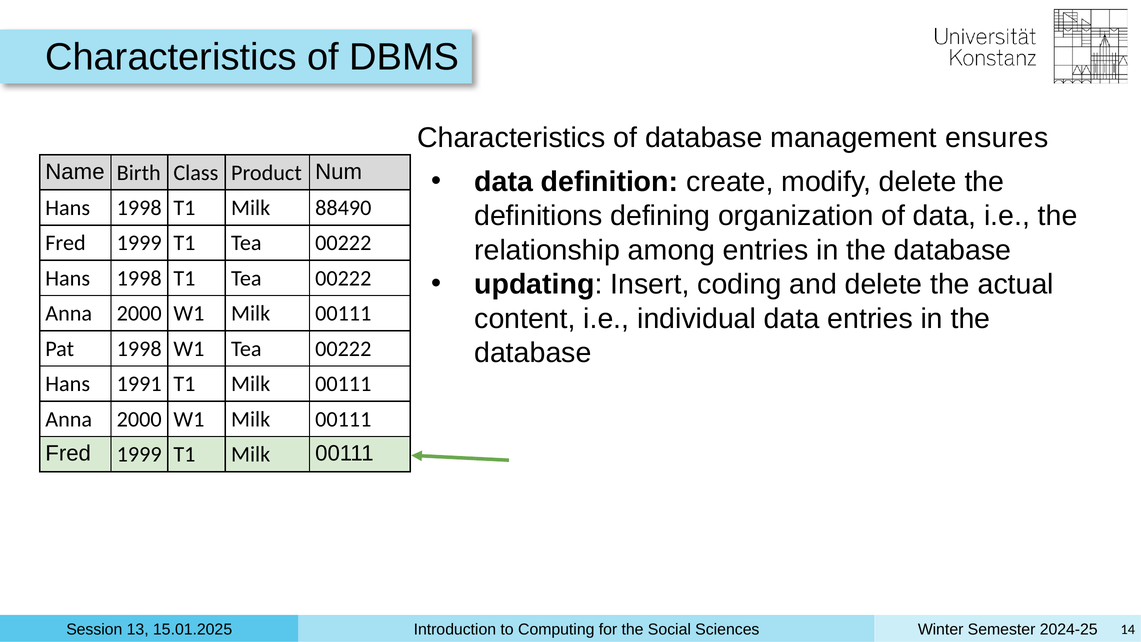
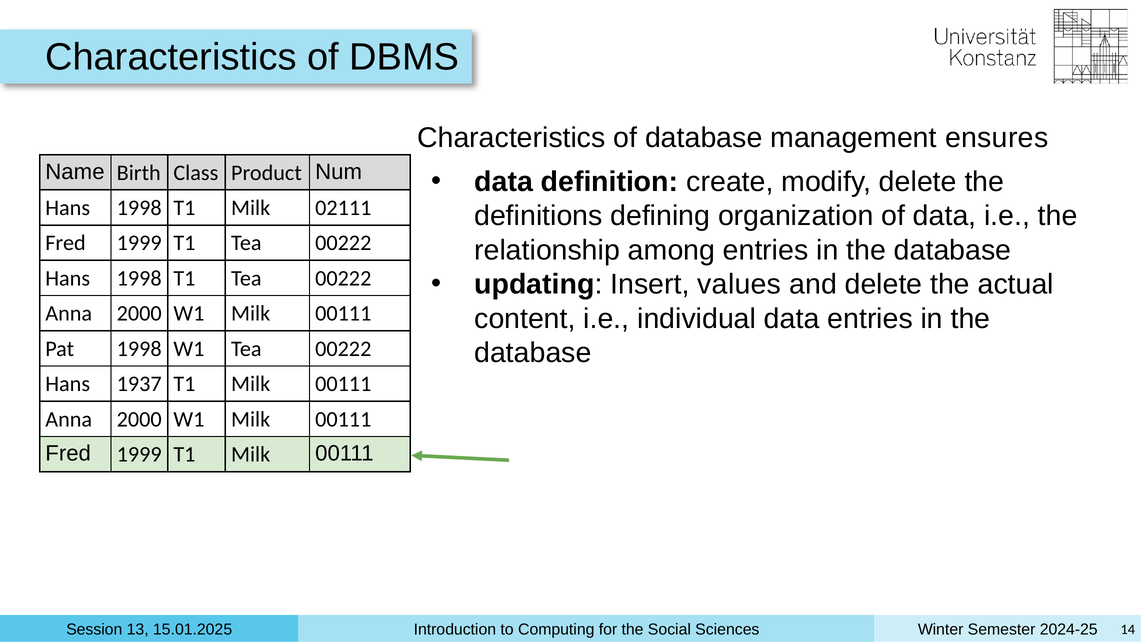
88490: 88490 -> 02111 (343, 208)
coding: coding -> values (739, 284)
1991: 1991 -> 1937 (139, 384)
